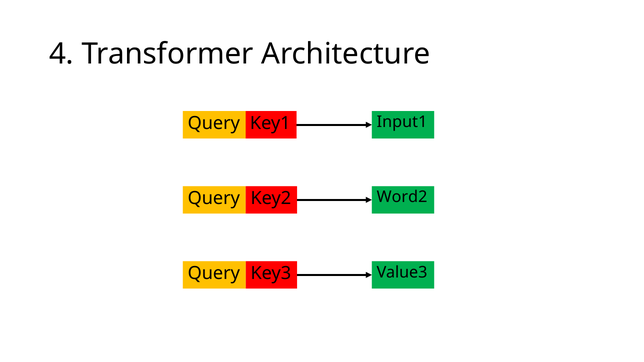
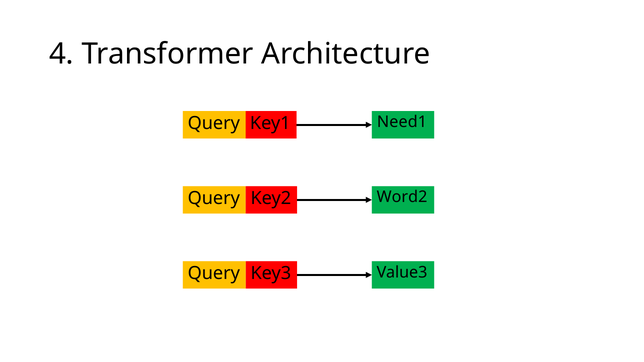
Input1: Input1 -> Need1 (402, 122)
